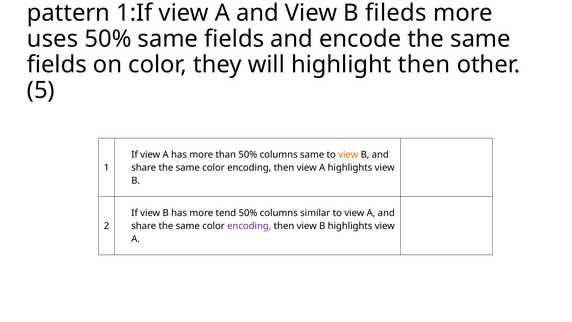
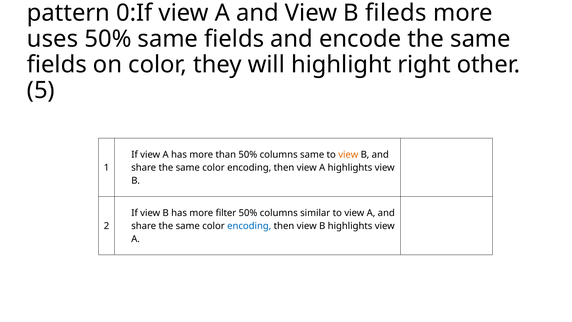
1:If: 1:If -> 0:If (134, 13)
highlight then: then -> right (424, 65)
tend: tend -> filter (226, 213)
encoding colour: purple -> blue (249, 226)
